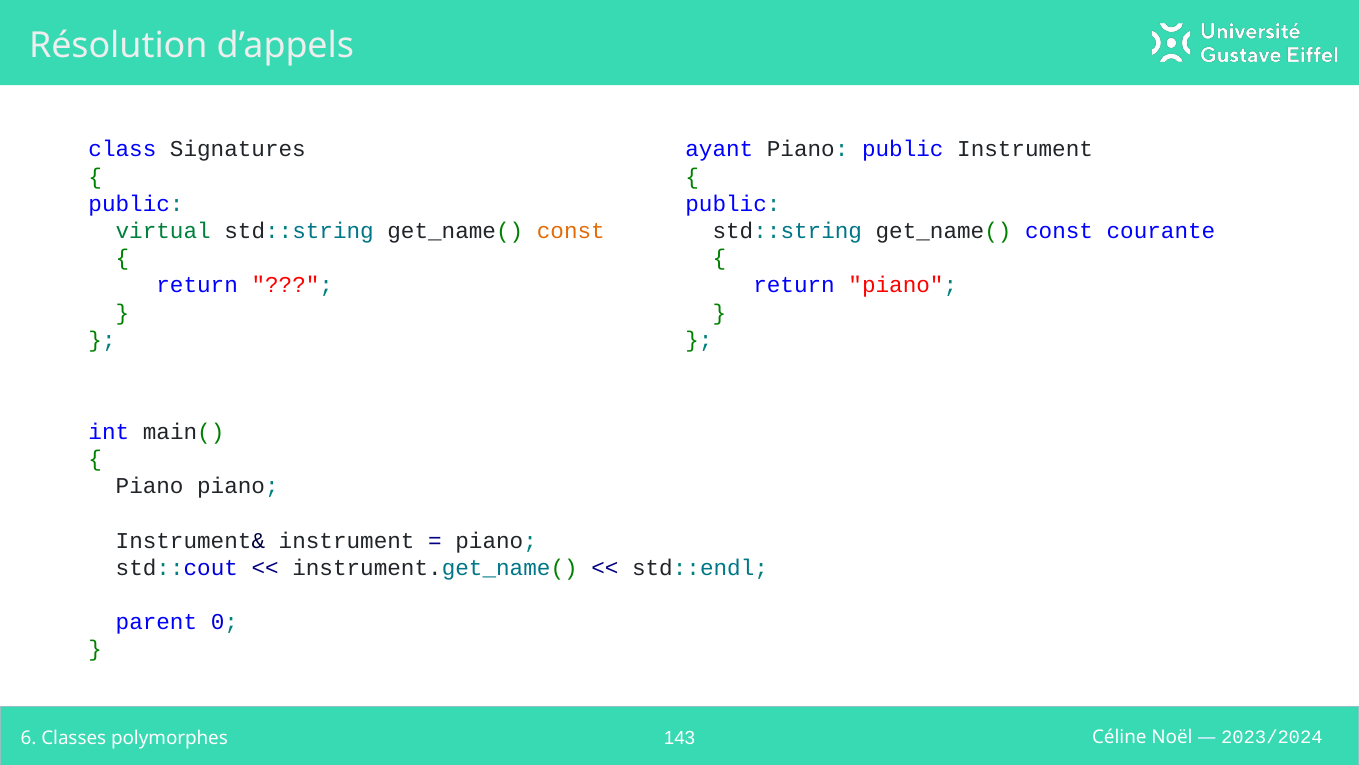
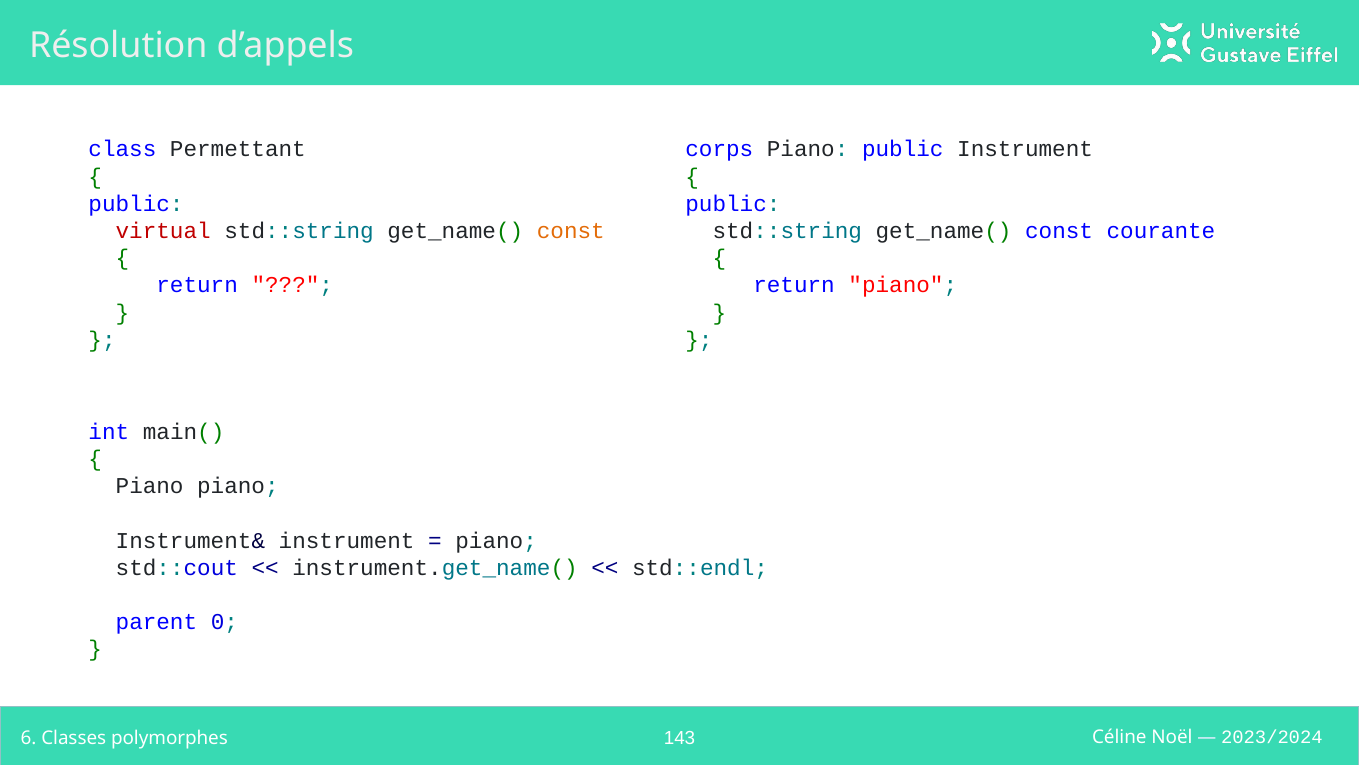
Signatures: Signatures -> Permettant (238, 149)
ayant: ayant -> corps (719, 149)
virtual colour: green -> red (163, 231)
